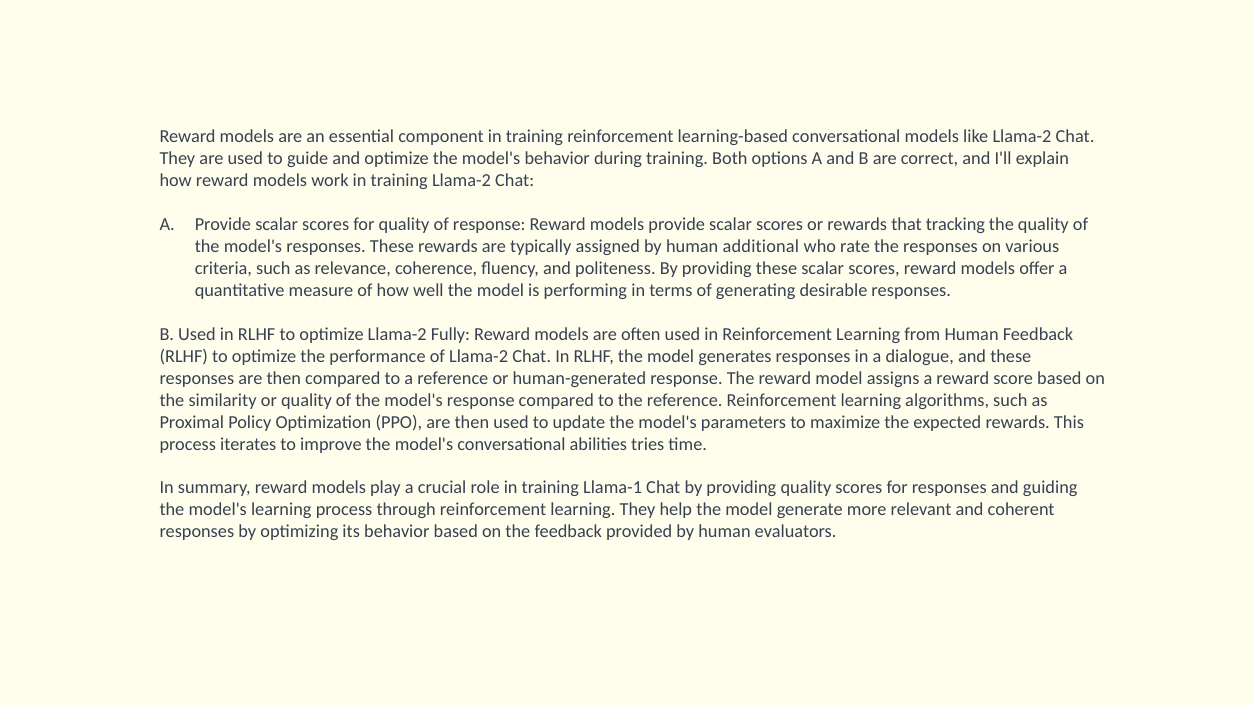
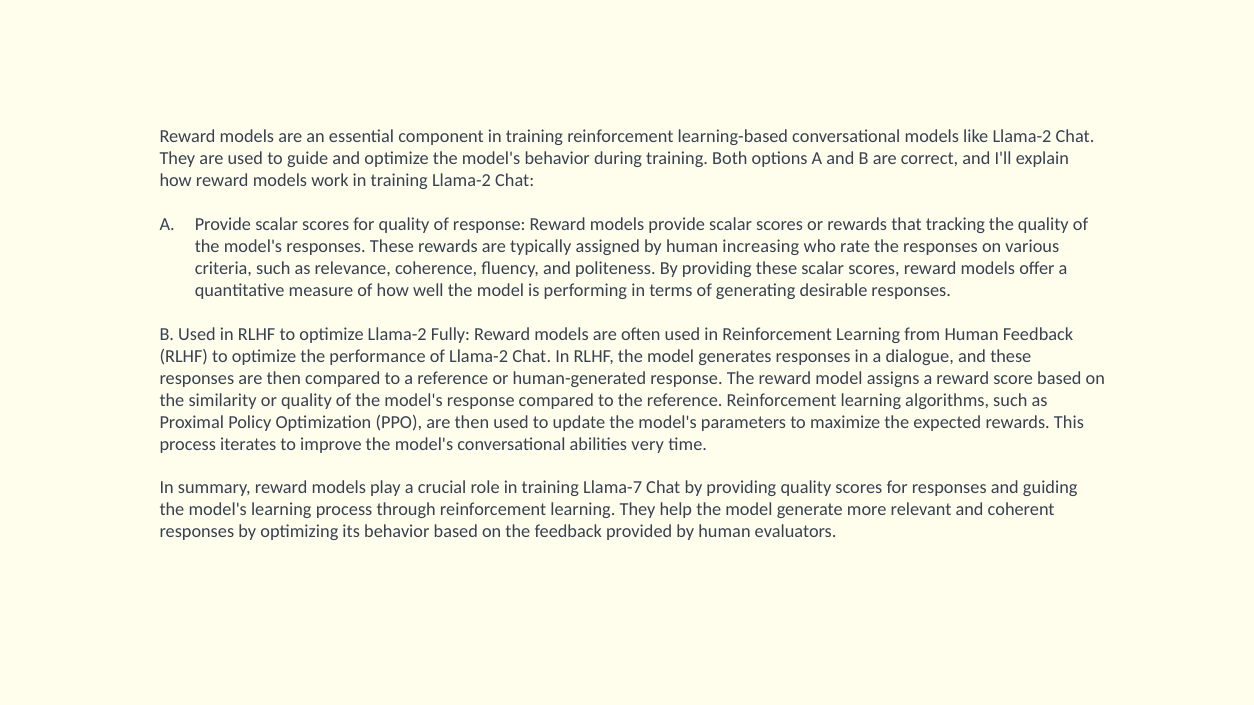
additional: additional -> increasing (761, 247)
tries: tries -> very (648, 444)
Llama-1: Llama-1 -> Llama-7 (613, 488)
